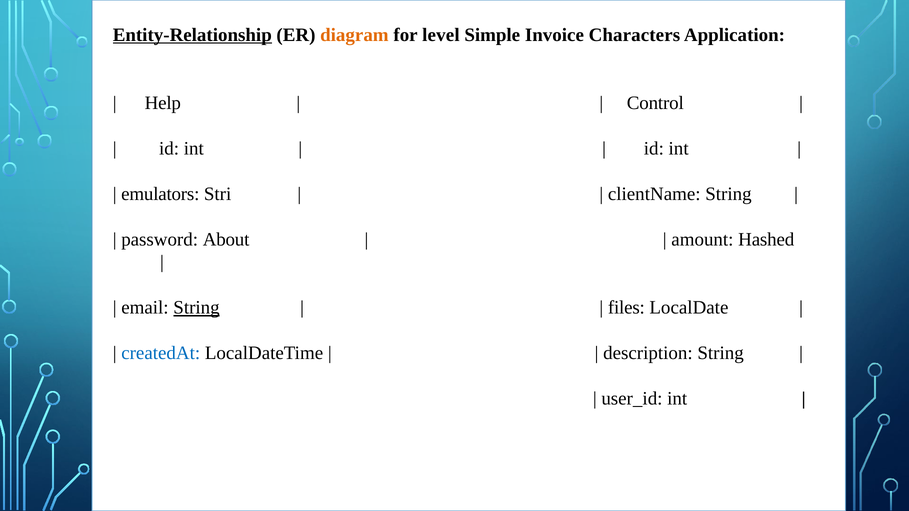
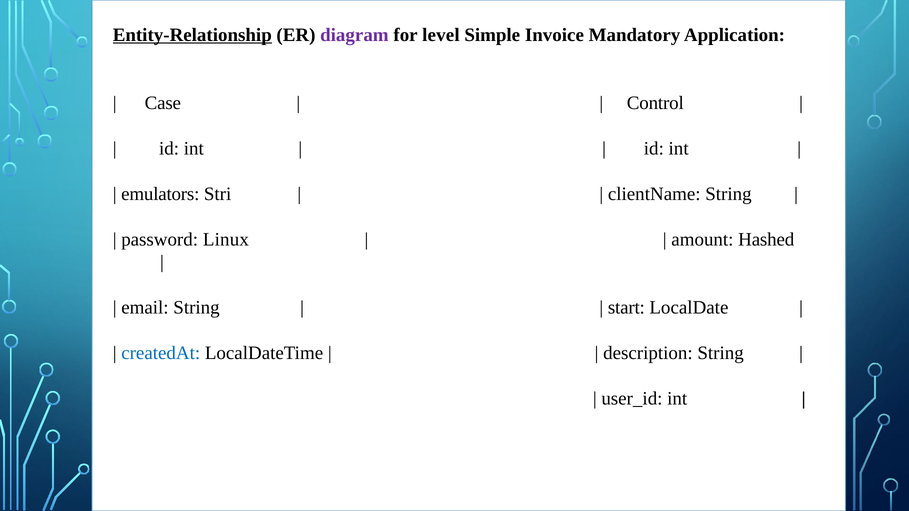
diagram colour: orange -> purple (354, 35)
Characters: Characters -> Mandatory (634, 35)
Help: Help -> Case (163, 103)
About: About -> Linux (226, 240)
String underline: present -> none (197, 308)
files: files -> start (626, 308)
